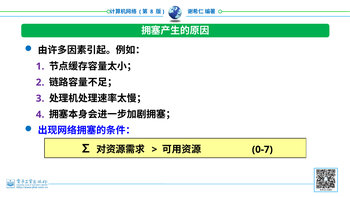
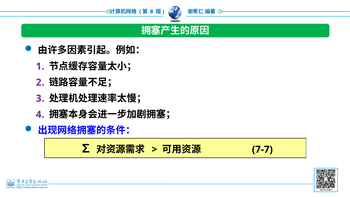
0-7: 0-7 -> 7-7 (262, 149)
